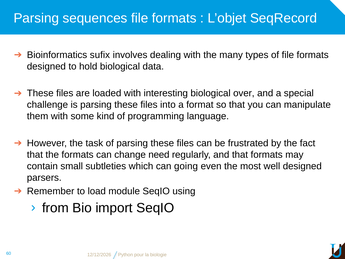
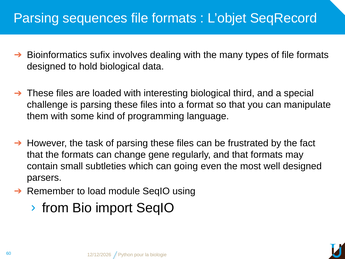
over: over -> third (244, 93)
need: need -> gene (159, 154)
